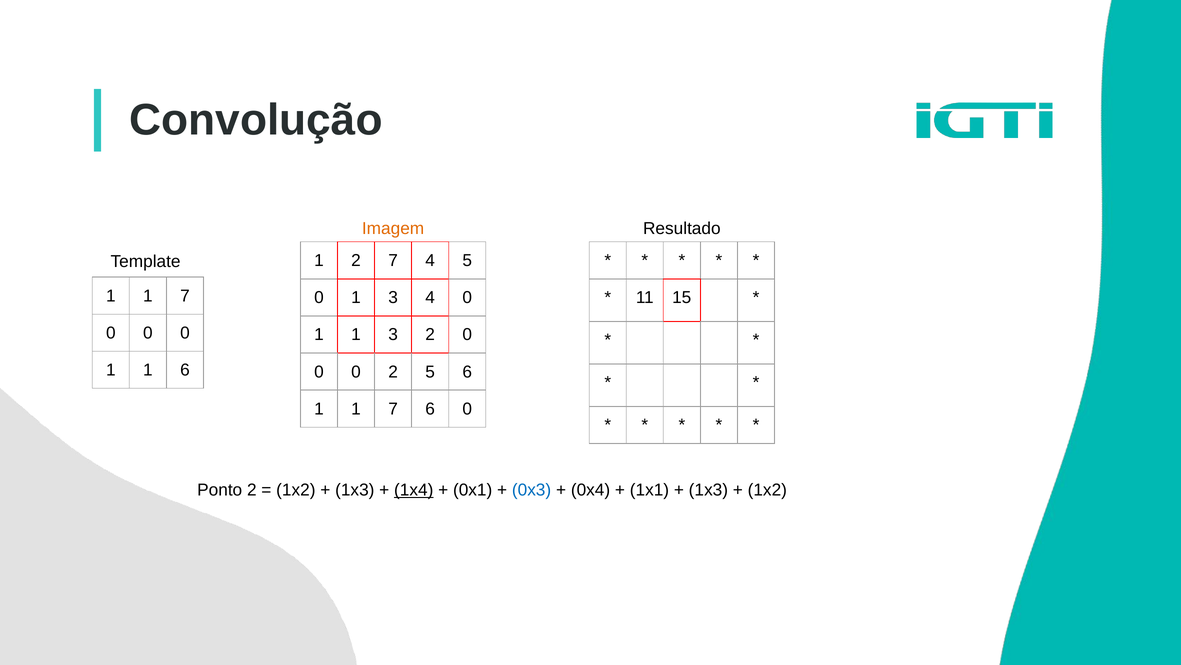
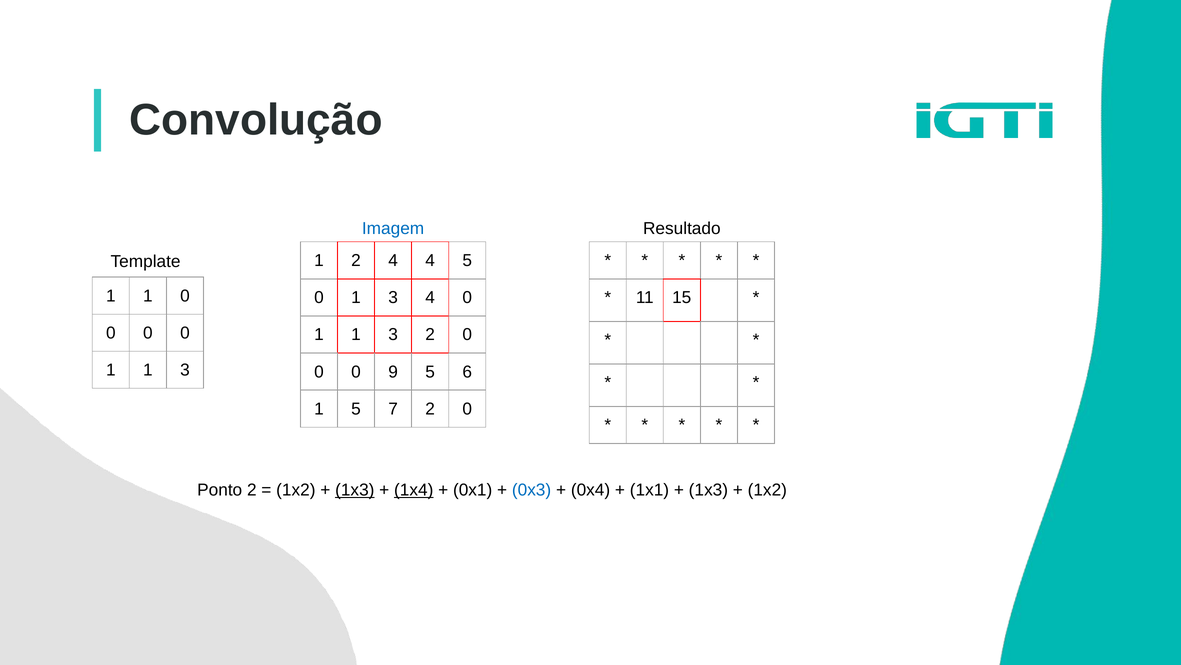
Imagem colour: orange -> blue (393, 228)
2 7: 7 -> 4 (393, 260)
7: 7 -> 0 (185, 296)
6: 6 -> 3 (185, 370)
0 2: 2 -> 9 (393, 371)
1: 1 -> 5 (356, 408)
7 6: 6 -> 2 (430, 408)
1x3 underline: none -> present (355, 490)
